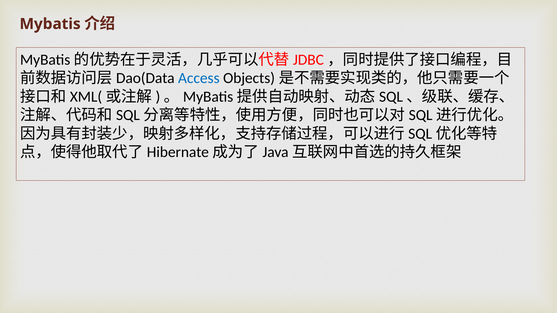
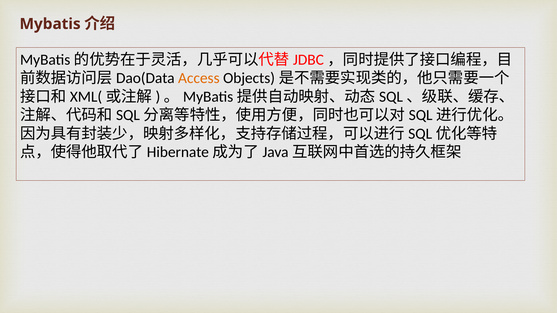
Access colour: blue -> orange (199, 78)
